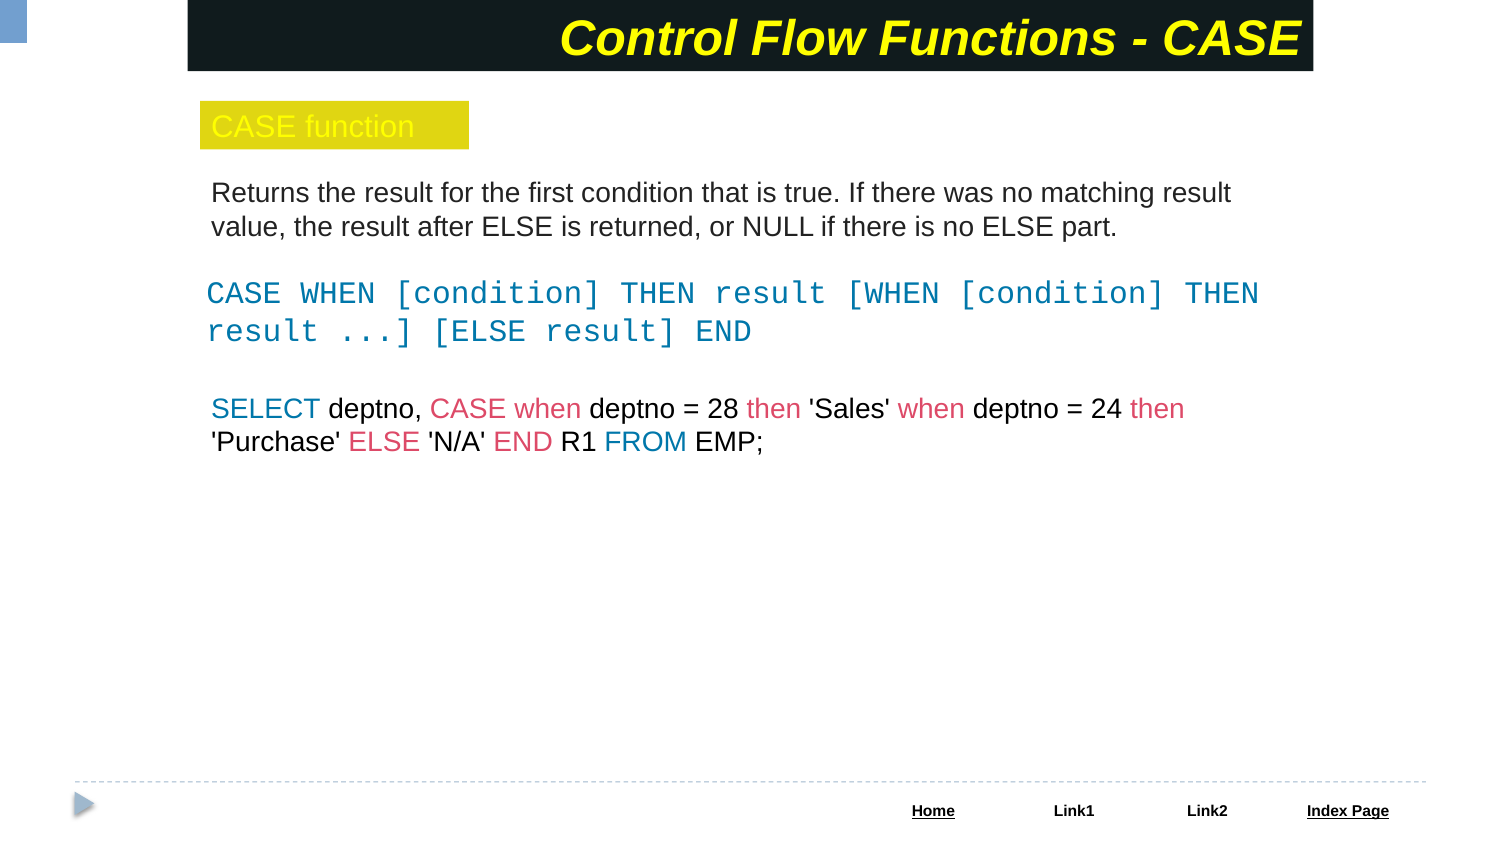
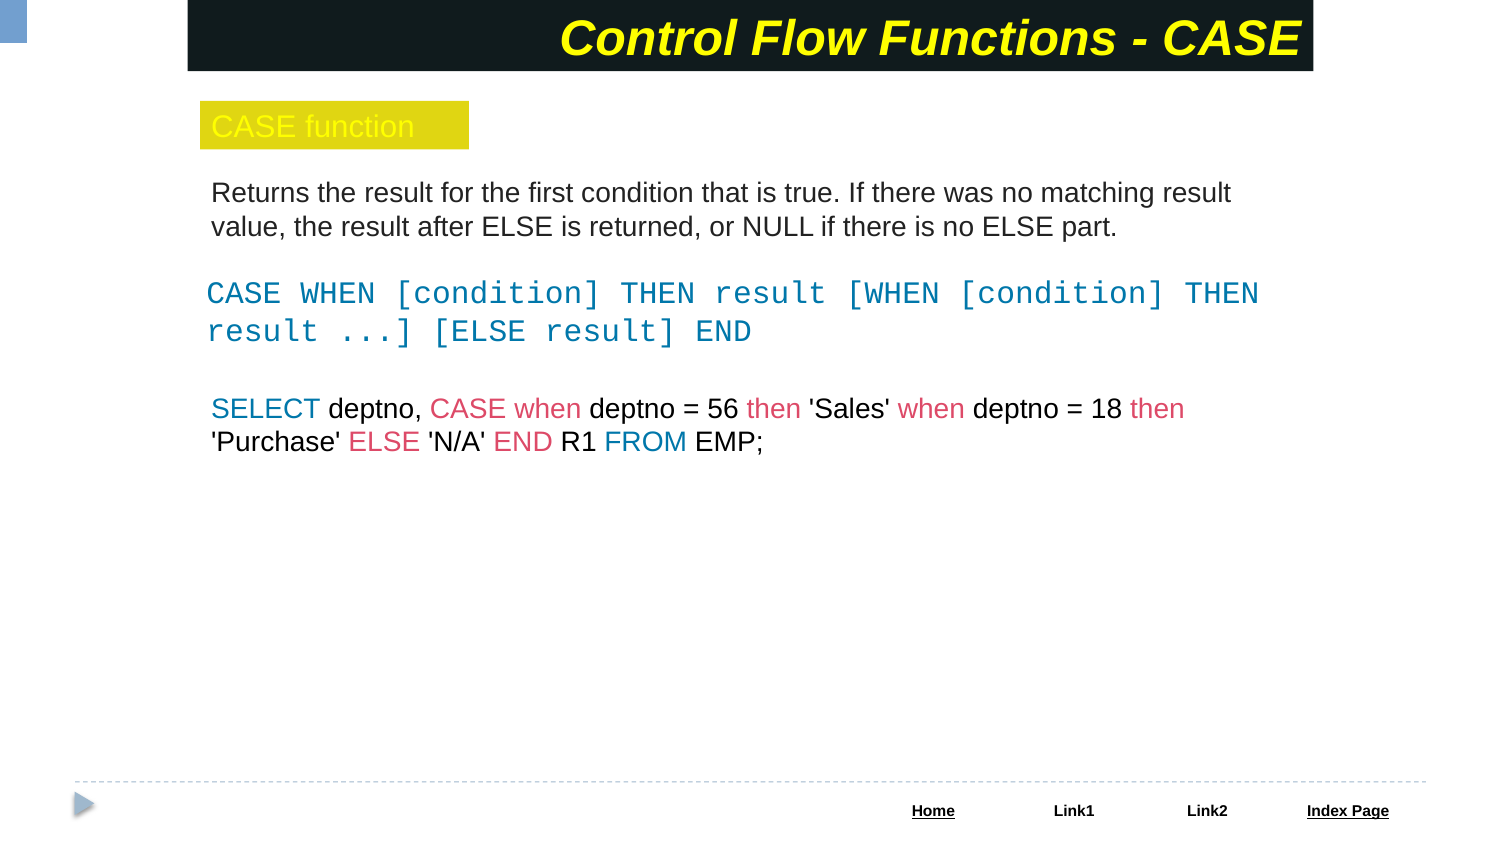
28: 28 -> 56 (723, 409)
24: 24 -> 18 (1107, 409)
